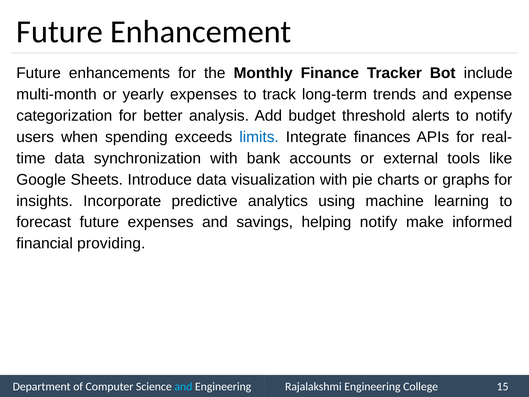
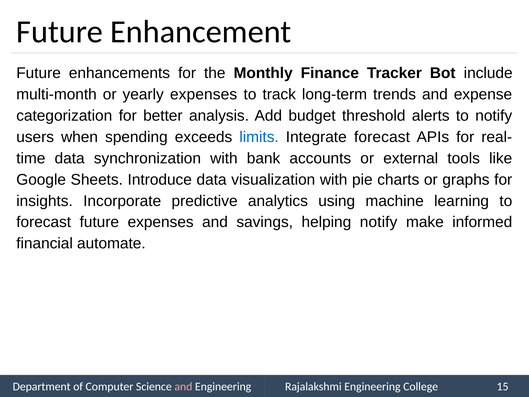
Integrate finances: finances -> forecast (382, 137)
providing: providing -> automate (111, 243)
and colour: light blue -> pink (183, 387)
